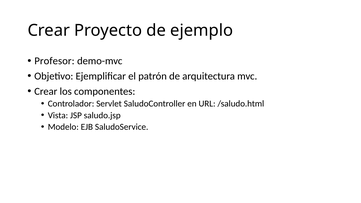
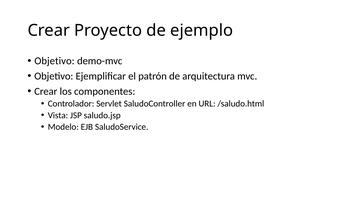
Profesor: Profesor -> Objetivo (54, 61)
